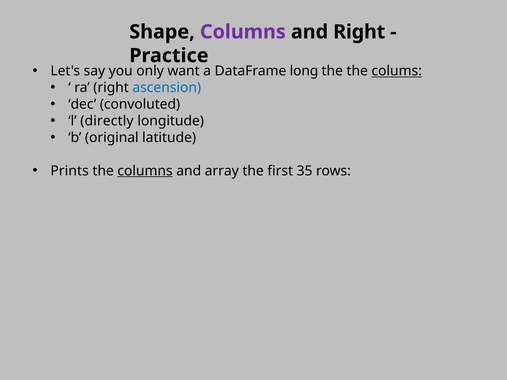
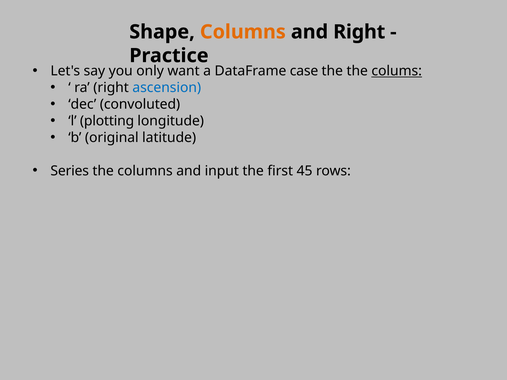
Columns colour: purple -> orange (243, 32)
long: long -> case (304, 71)
directly: directly -> plotting (107, 121)
Prints: Prints -> Series (70, 171)
columns underline: present -> none (145, 171)
array: array -> input (222, 171)
35: 35 -> 45 (305, 171)
